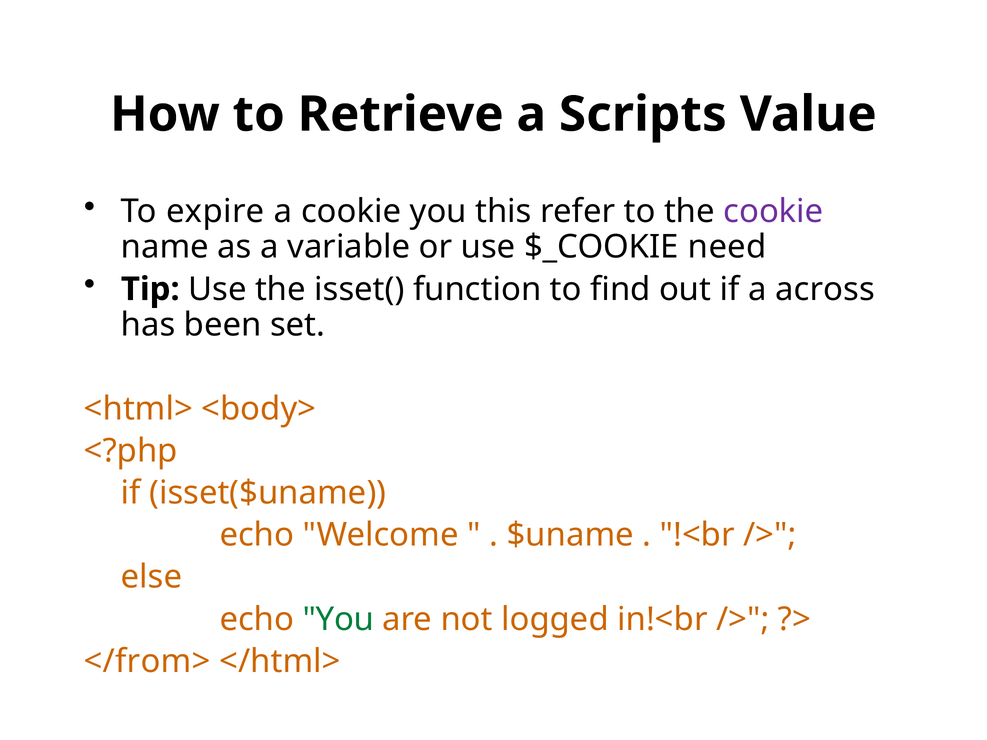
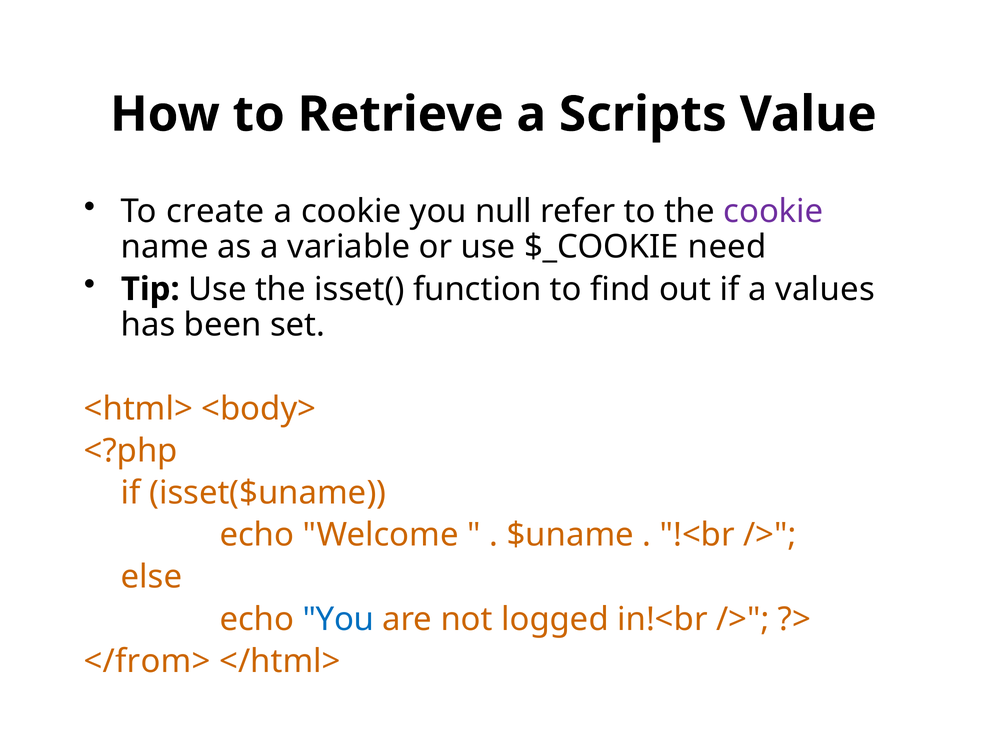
expire: expire -> create (215, 212)
this: this -> null (504, 212)
across: across -> values (825, 289)
You colour: green -> blue (338, 619)
